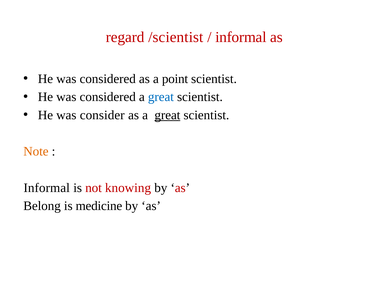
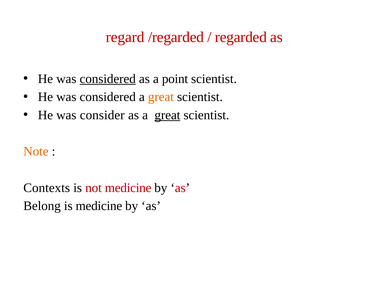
/scientist: /scientist -> /regarded (176, 37)
informal: informal -> regarded (241, 37)
considered underline: none -> present (108, 79)
great colour: blue -> orange (161, 97)
Informal: Informal -> Contexts (47, 188)
not knowing: knowing -> medicine (128, 188)
